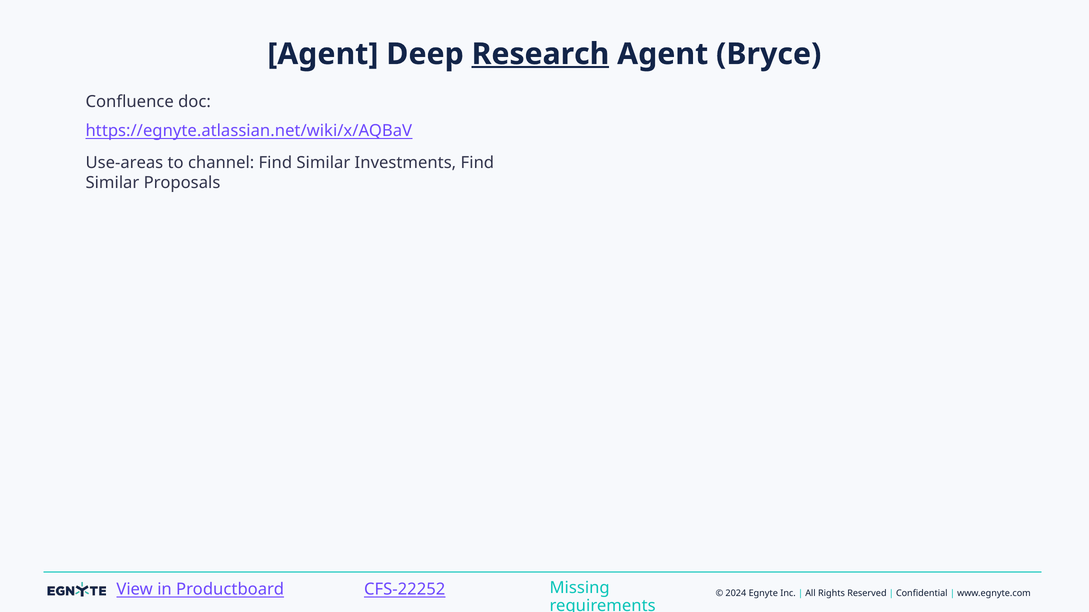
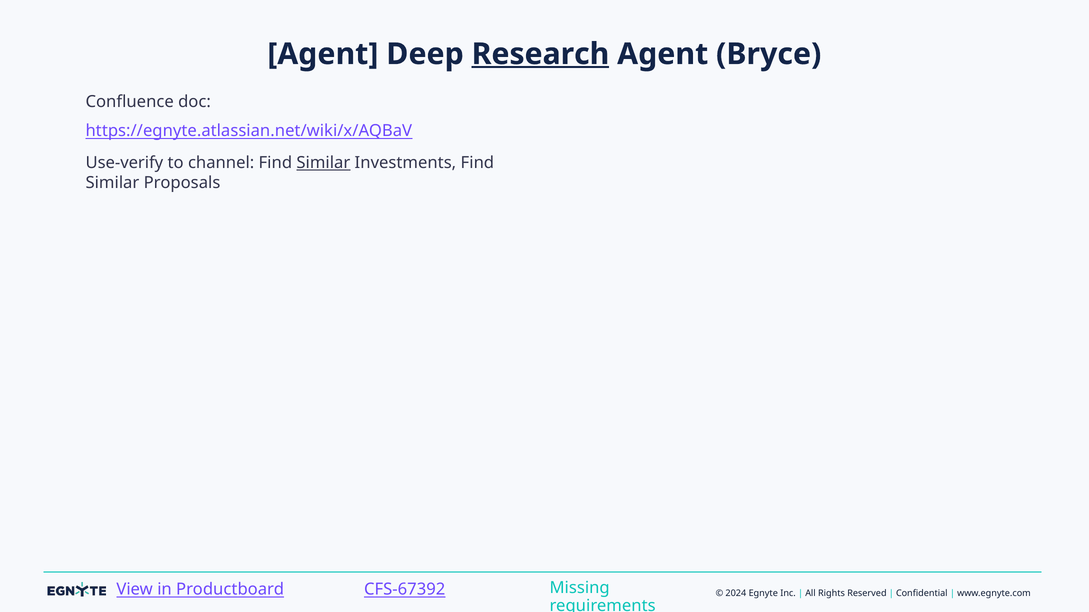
Use-areas: Use-areas -> Use-verify (124, 163)
Similar underline: none -> present (323, 163)
CFS-22252: CFS-22252 -> CFS-67392 (405, 590)
